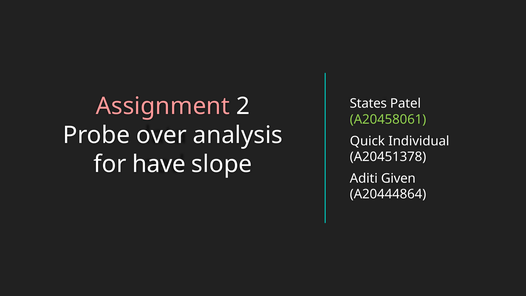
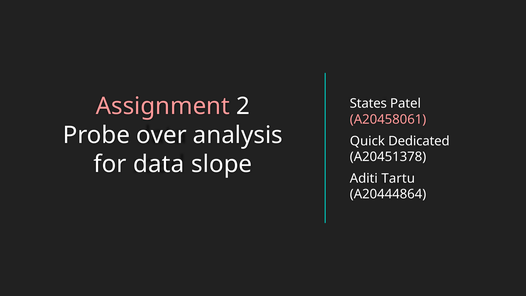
A20458061 colour: light green -> pink (388, 119)
Individual: Individual -> Dedicated (419, 141)
have: have -> data (159, 164)
Given: Given -> Tartu (398, 178)
